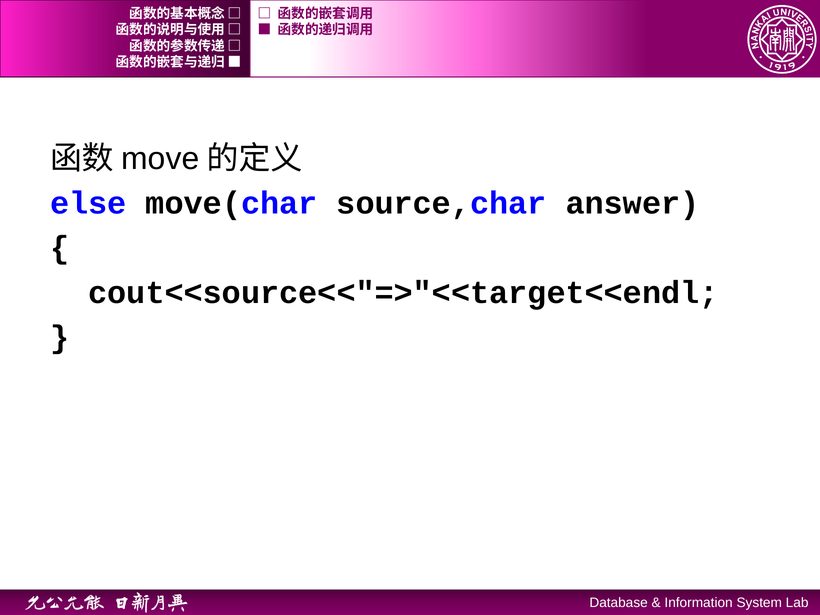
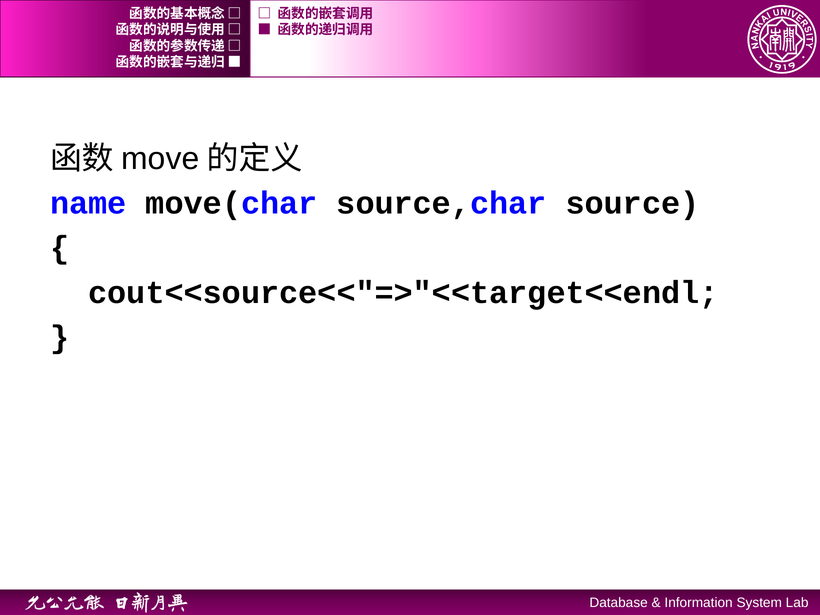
else: else -> name (88, 203)
answer: answer -> source (633, 203)
